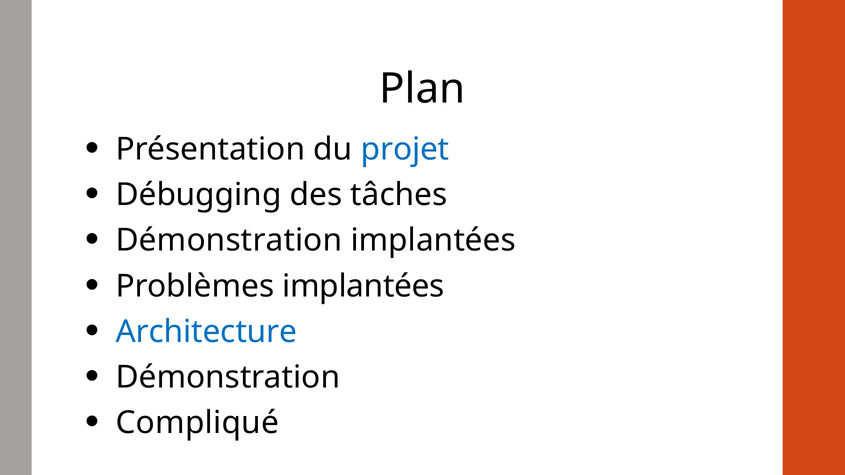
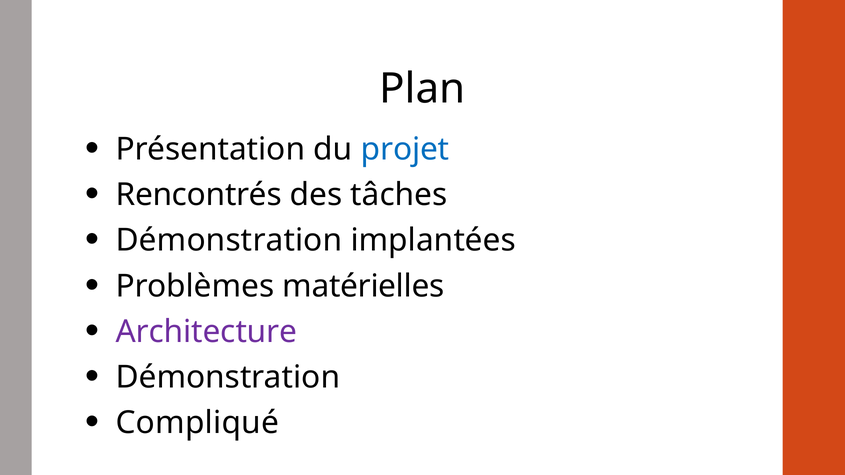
Débugging: Débugging -> Rencontrés (199, 195)
Problèmes implantées: implantées -> matérielles (363, 286)
Architecture colour: blue -> purple (206, 332)
